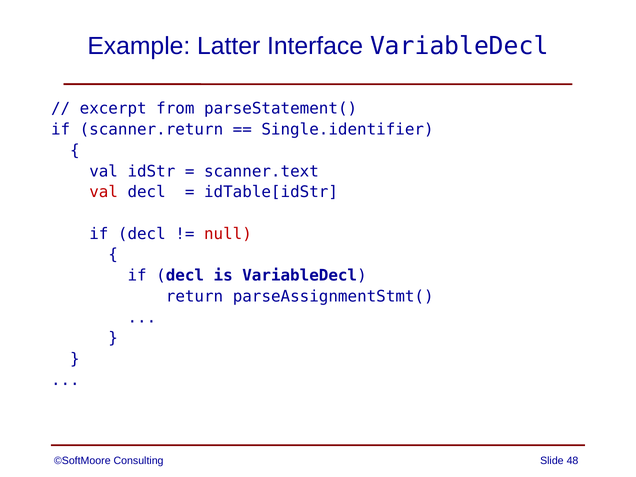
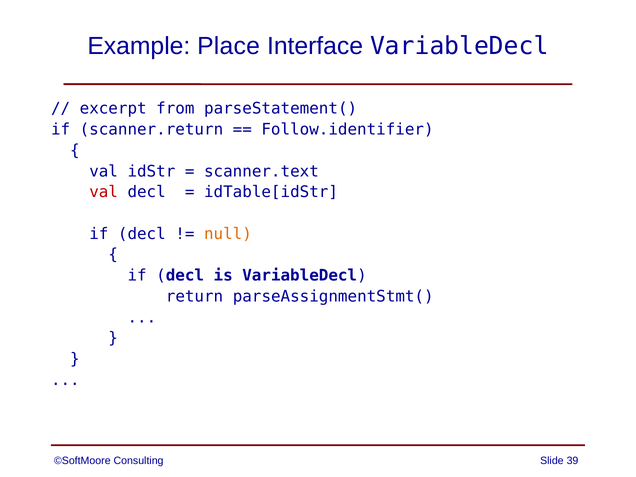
Latter: Latter -> Place (229, 46)
Single.identifier: Single.identifier -> Follow.identifier (348, 130)
null colour: red -> orange (228, 234)
48: 48 -> 39 (573, 461)
